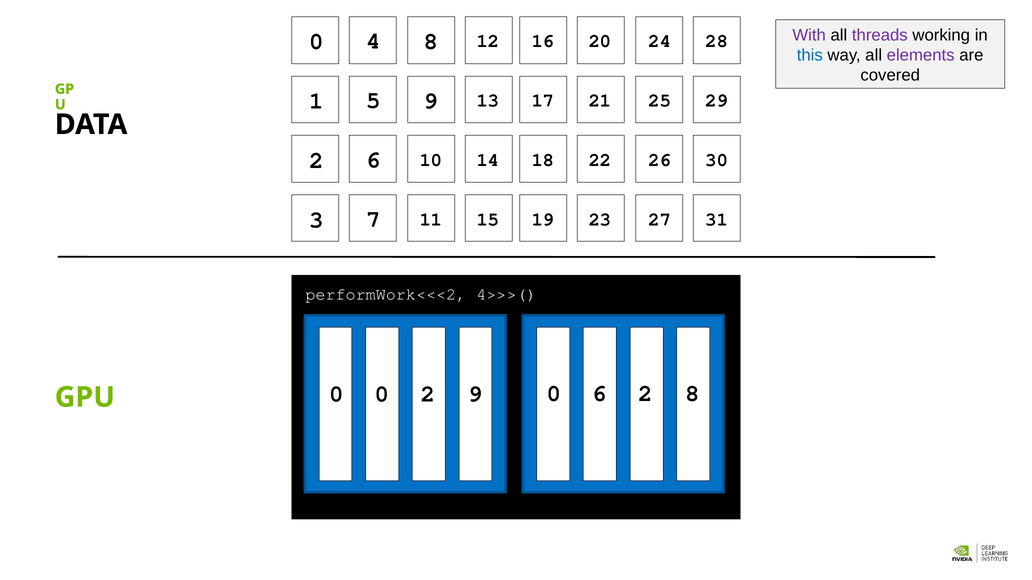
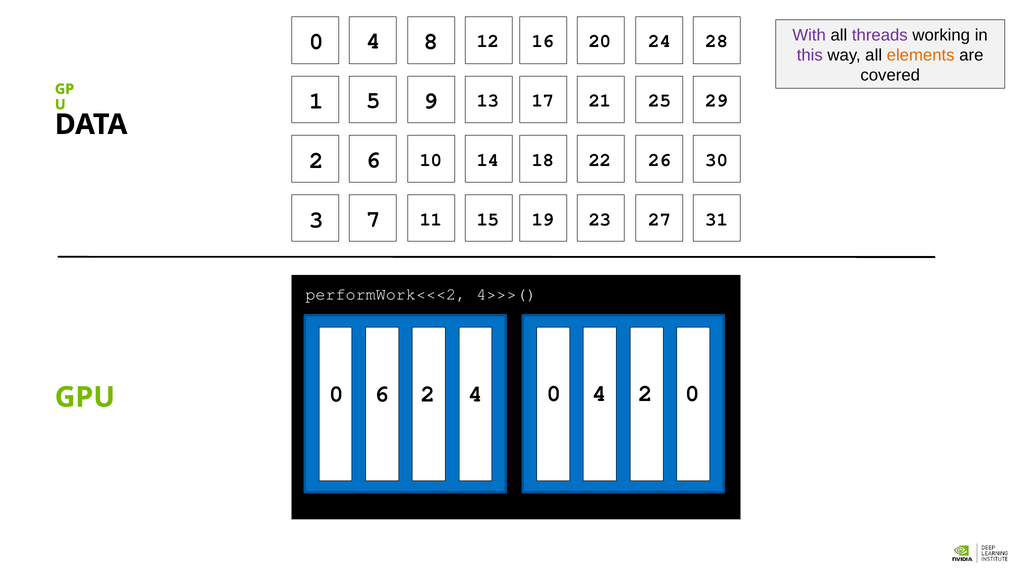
this colour: blue -> purple (810, 55)
elements colour: purple -> orange (921, 55)
0 0: 0 -> 6 (382, 394)
2 9: 9 -> 4 (475, 394)
0 6: 6 -> 4 (599, 394)
2 8: 8 -> 0 (693, 394)
